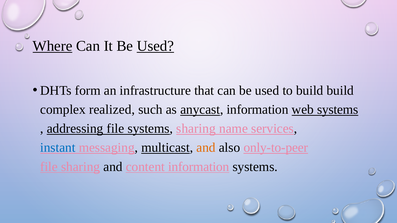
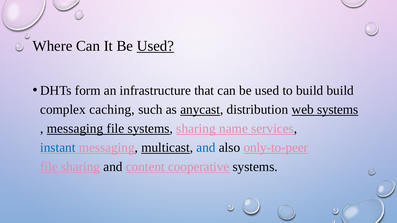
Where underline: present -> none (53, 46)
realized: realized -> caching (112, 110)
anycast information: information -> distribution (257, 110)
addressing: addressing -> messaging (75, 129)
and colour: orange -> blue (206, 148)
content information: information -> cooperative (199, 167)
